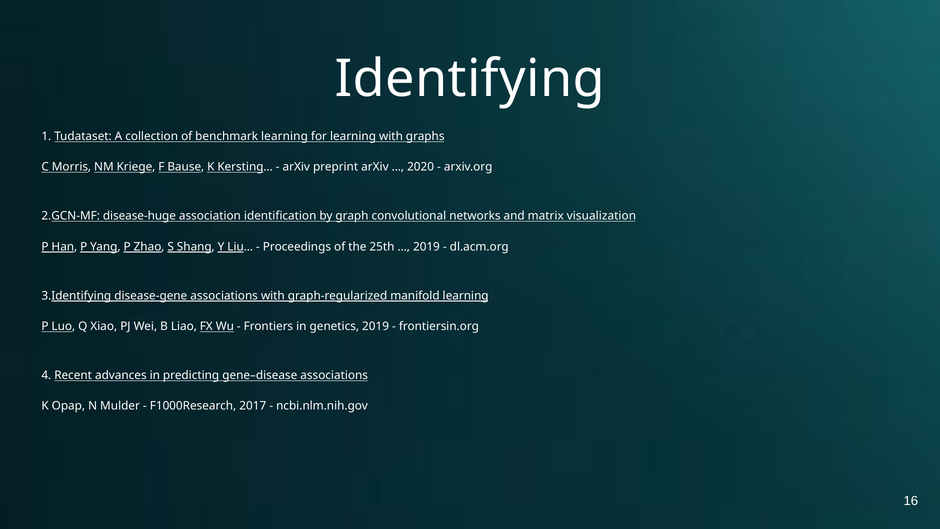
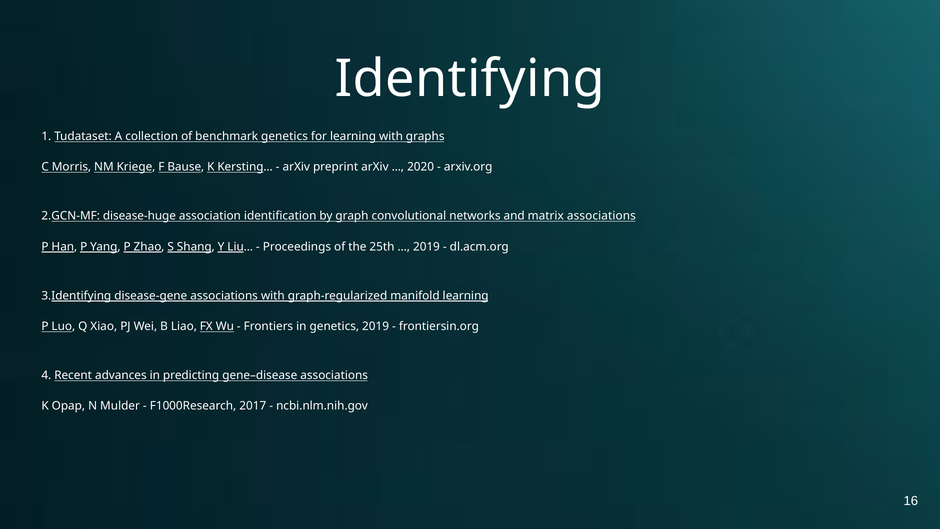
benchmark learning: learning -> genetics (285, 136)
matrix visualization: visualization -> associations (601, 216)
